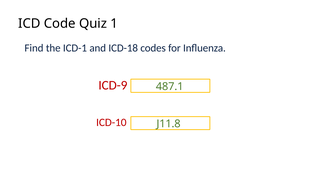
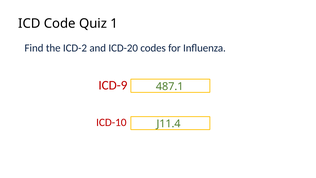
ICD-1: ICD-1 -> ICD-2 (75, 48)
ICD-18: ICD-18 -> ICD-20 (123, 48)
J11.8: J11.8 -> J11.4 (169, 124)
